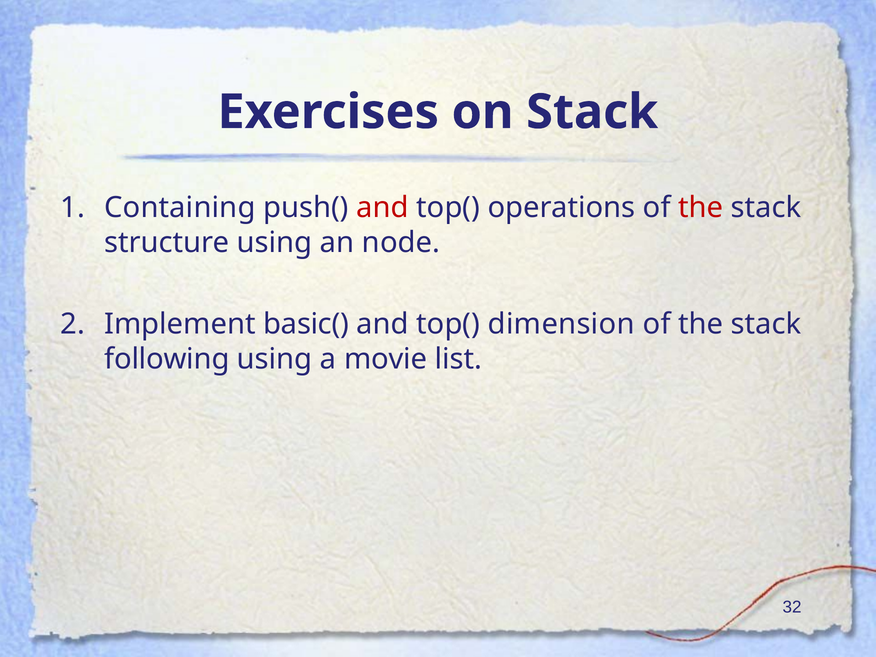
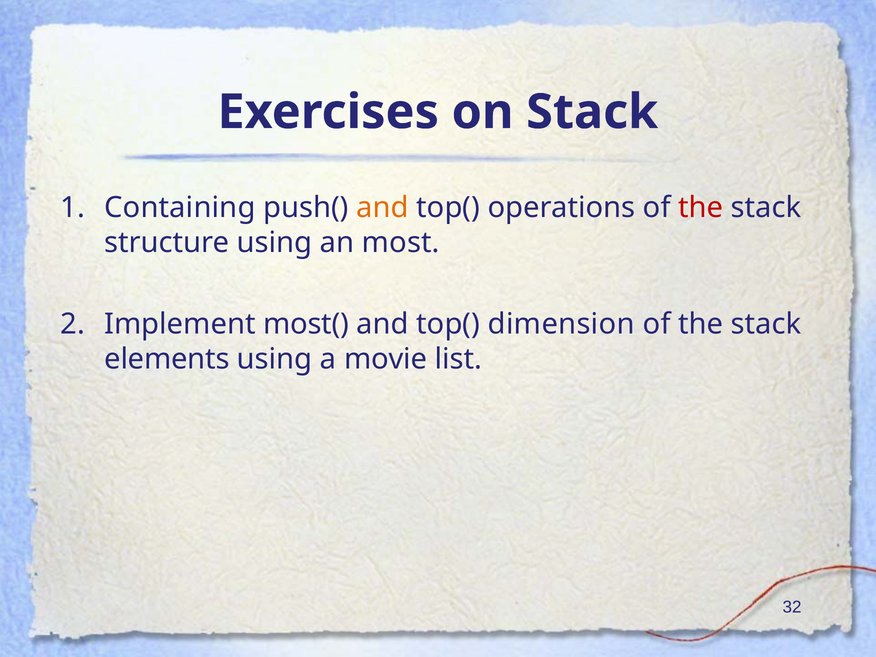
and colour: red -> orange (383, 208)
node: node -> most (401, 243)
basic(: basic( -> most( (306, 324)
following: following -> elements (167, 359)
